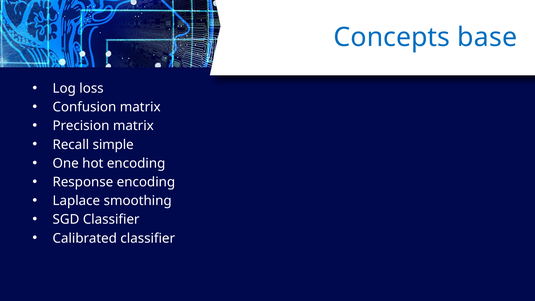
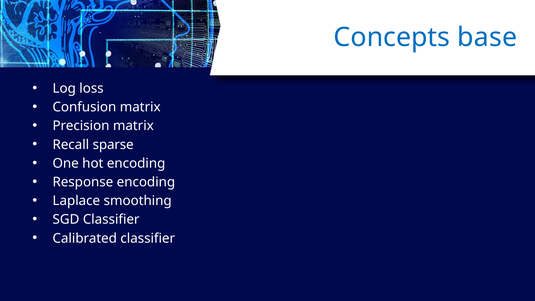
simple: simple -> sparse (113, 145)
